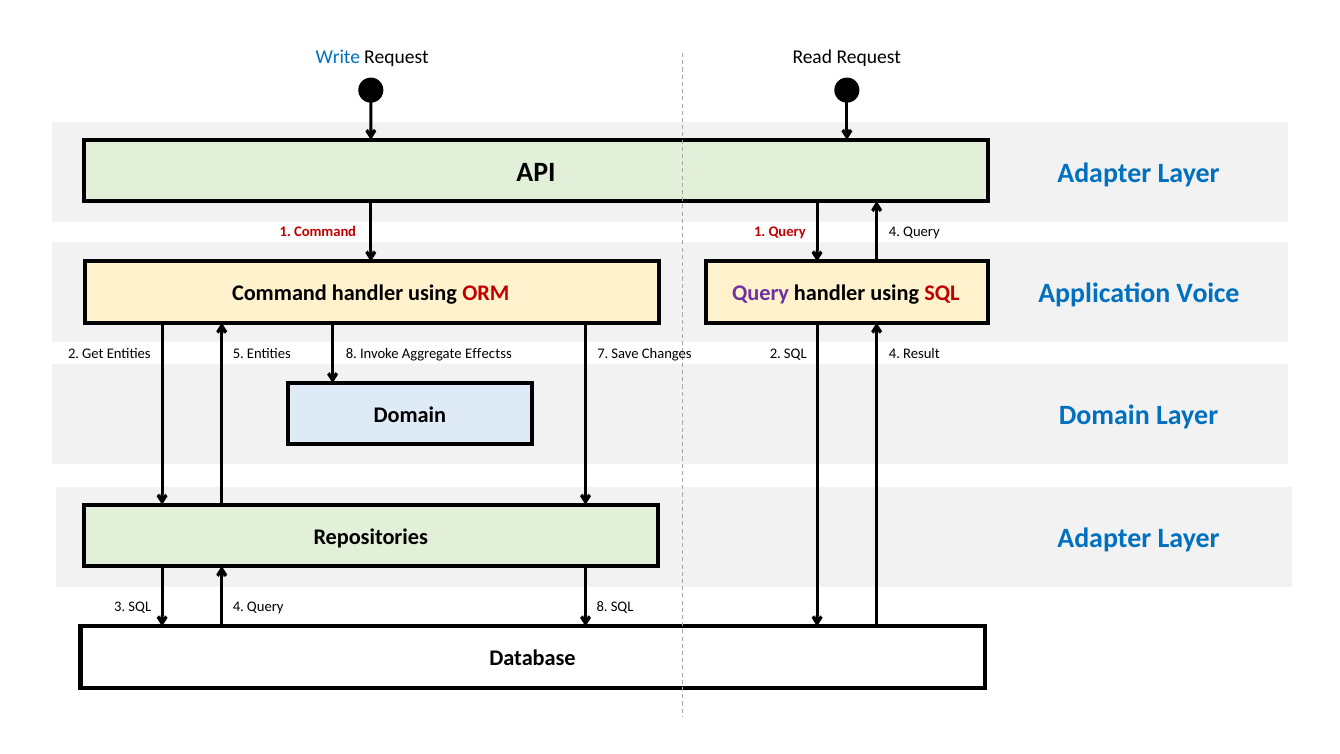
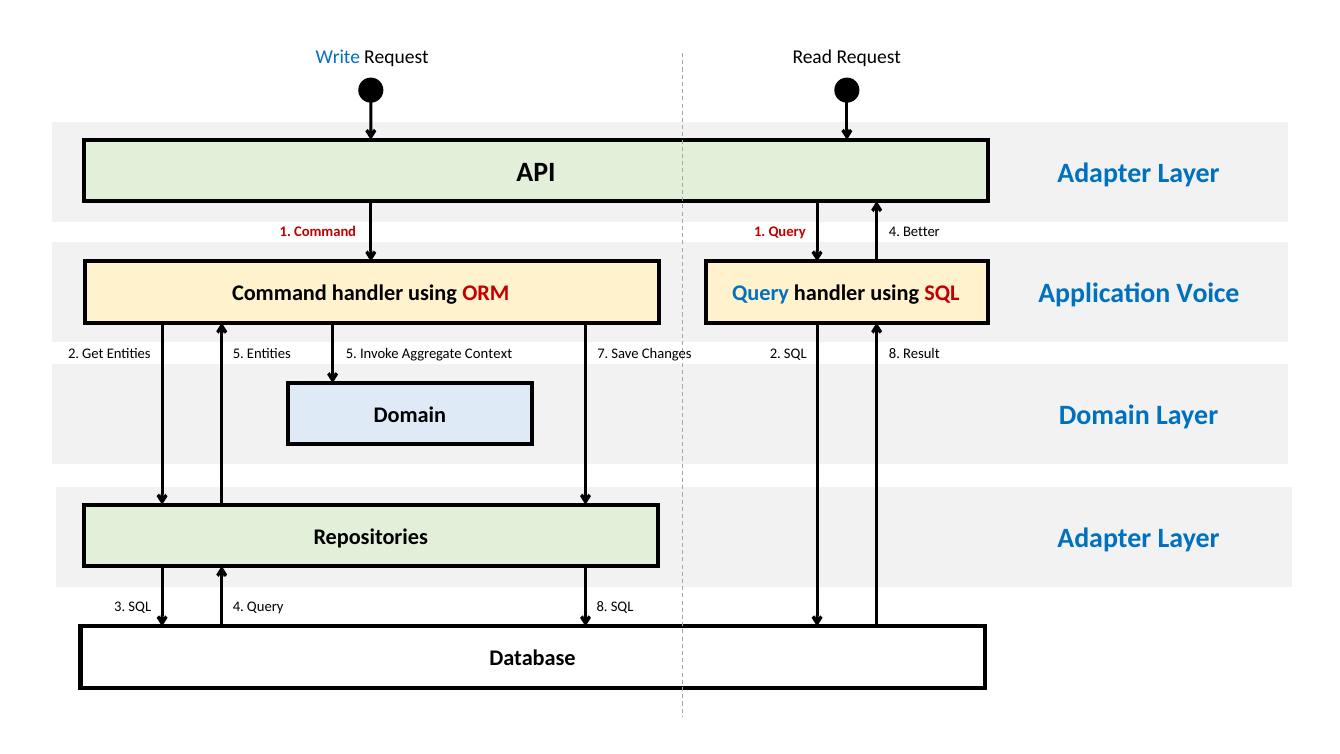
Query: Query -> Better (921, 232)
Query colour: purple -> blue (761, 293)
Entities 8: 8 -> 5 (351, 354)
Effectss: Effectss -> Context (489, 354)
2 SQL 4: 4 -> 8 (894, 354)
